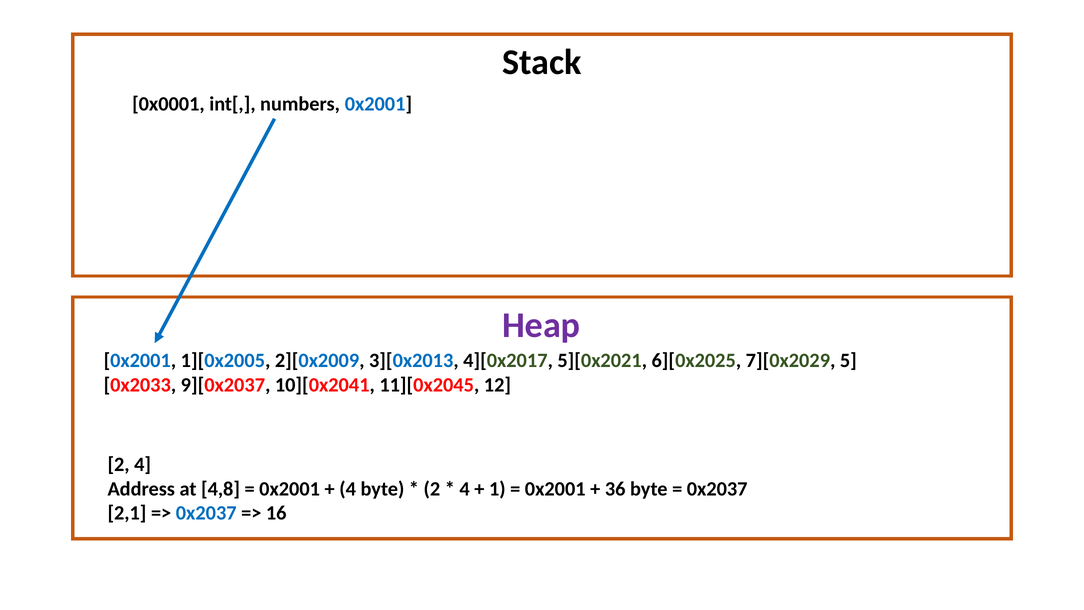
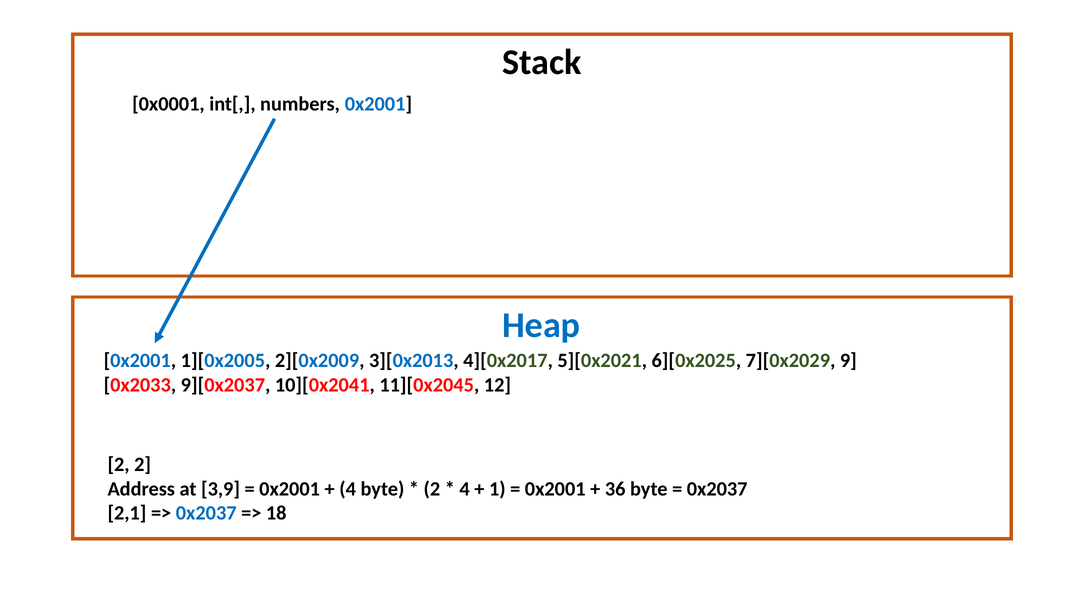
Heap colour: purple -> blue (541, 325)
5: 5 -> 9 (848, 361)
2 4: 4 -> 2 (143, 464)
4,8: 4,8 -> 3,9 (221, 489)
16: 16 -> 18 (276, 513)
